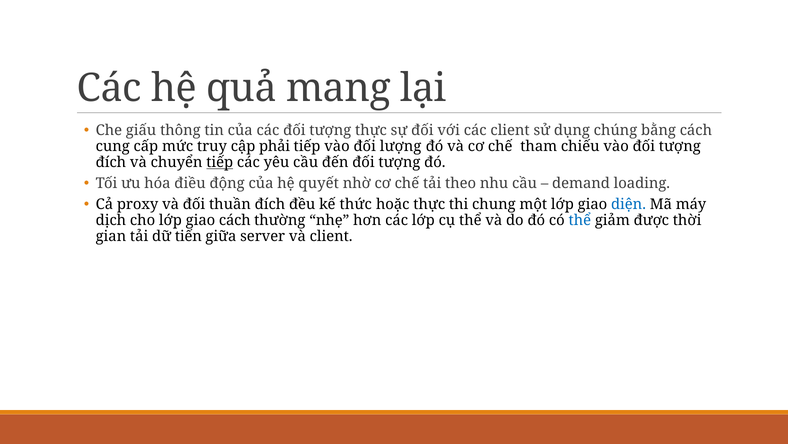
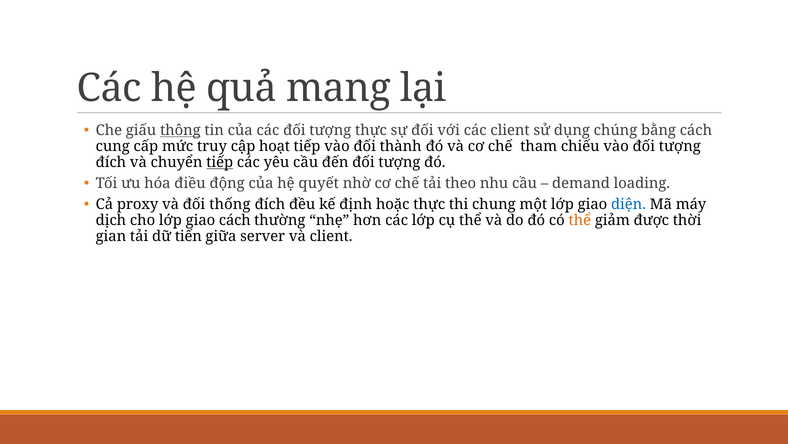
thông underline: none -> present (180, 130)
phải: phải -> hoạt (275, 146)
lượng: lượng -> thành (401, 146)
thuần: thuần -> thống (230, 204)
thức: thức -> định (356, 204)
thể colour: blue -> orange (580, 220)
